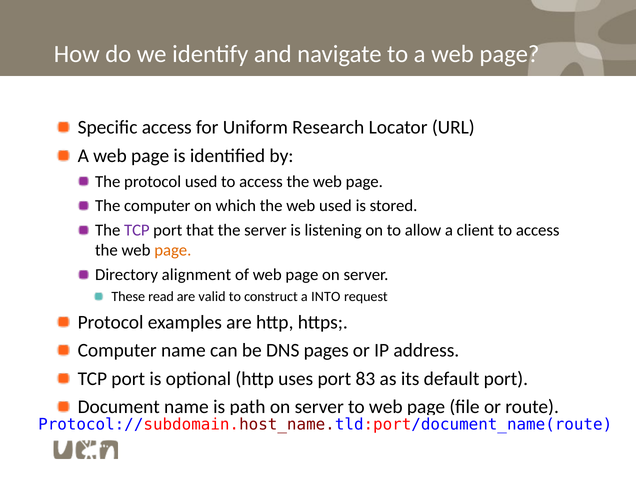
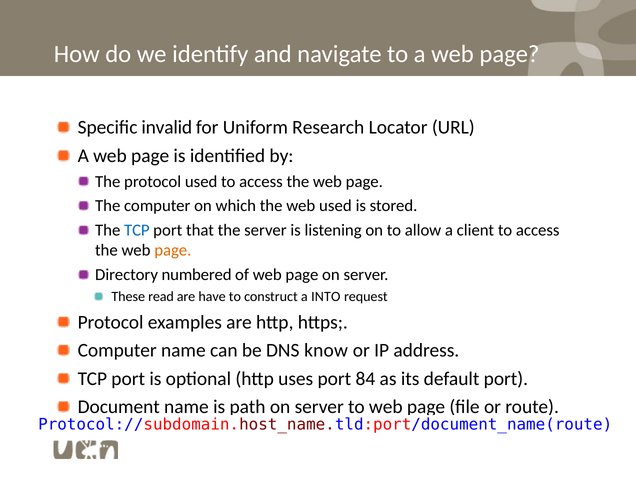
Specific access: access -> invalid (167, 127)
TCP colour: purple -> blue (137, 230)
alignment: alignment -> numbered (197, 275)
valid: valid -> have (212, 297)
pages: pages -> know (326, 350)
83: 83 -> 84 (365, 379)
